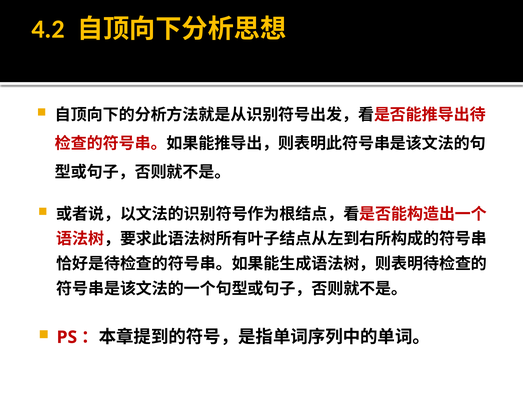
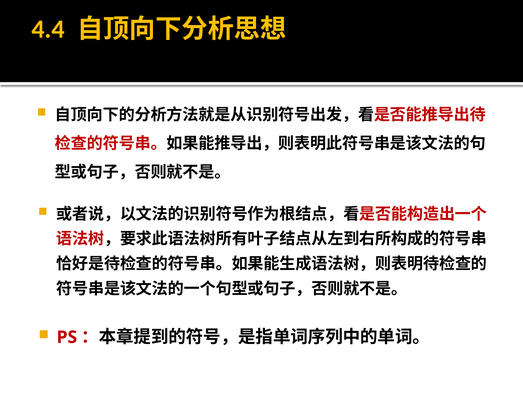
4.2: 4.2 -> 4.4 (48, 29)
